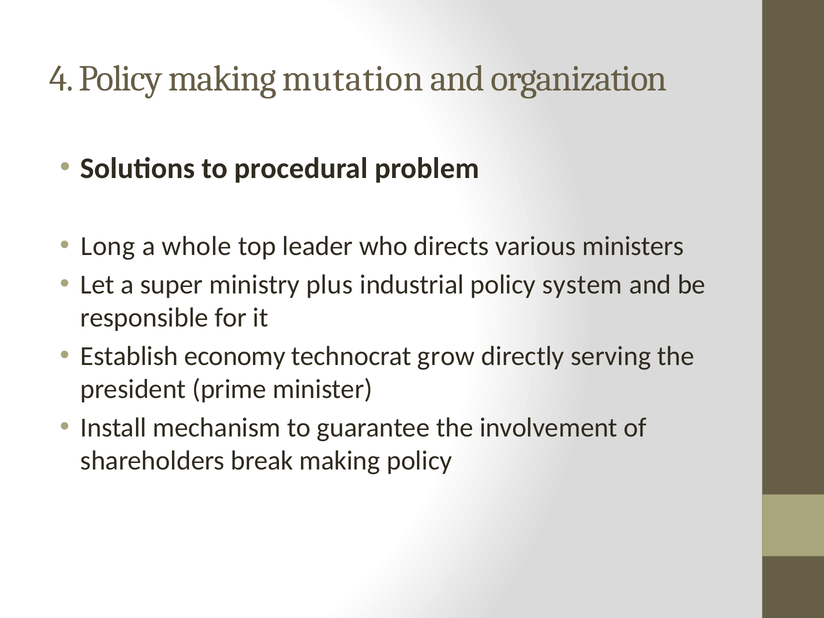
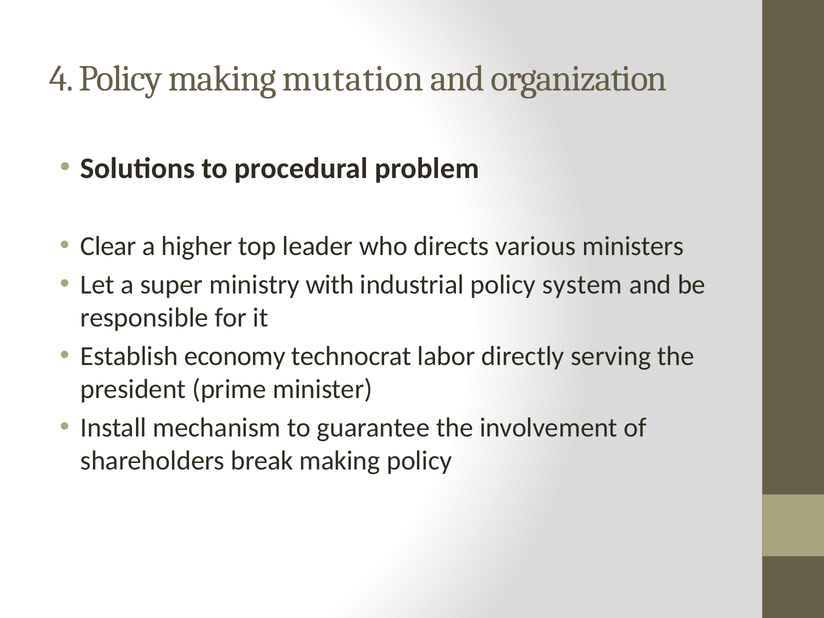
Long: Long -> Clear (108, 246)
whole: whole -> higher (197, 246)
plus: plus -> with (330, 285)
grow: grow -> labor (446, 356)
